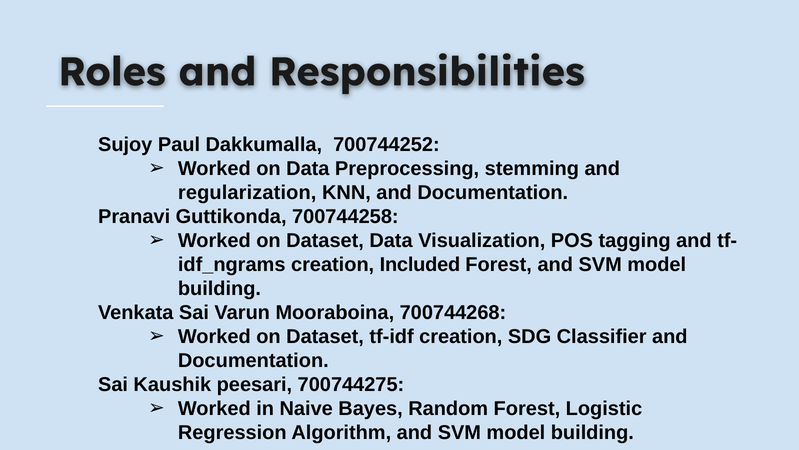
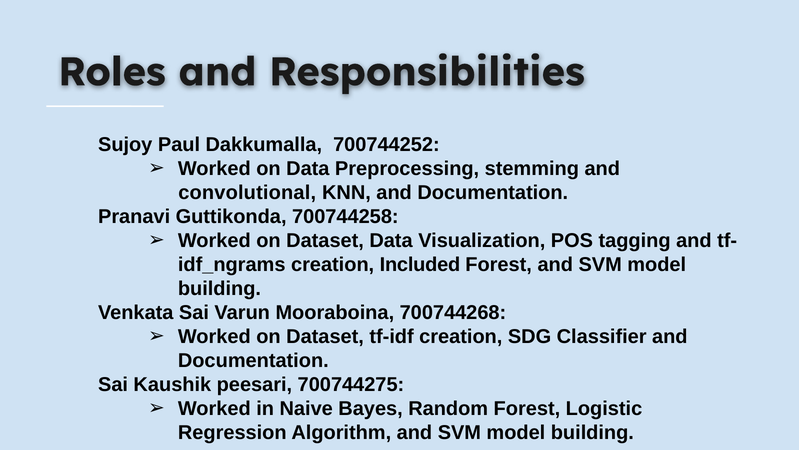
regularization: regularization -> convolutional (247, 192)
